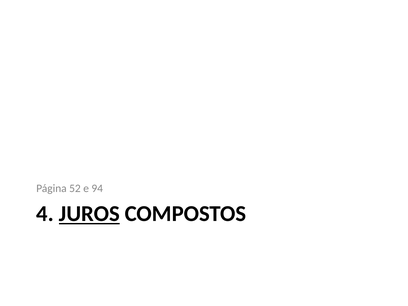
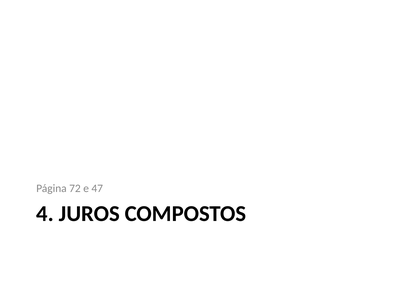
52: 52 -> 72 (75, 189)
94: 94 -> 47 (97, 189)
JUROS underline: present -> none (89, 214)
